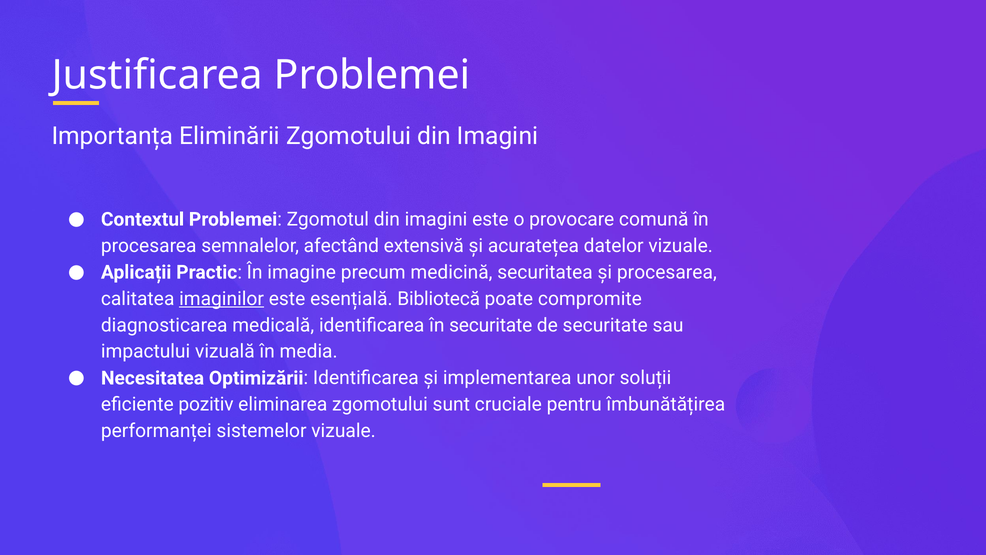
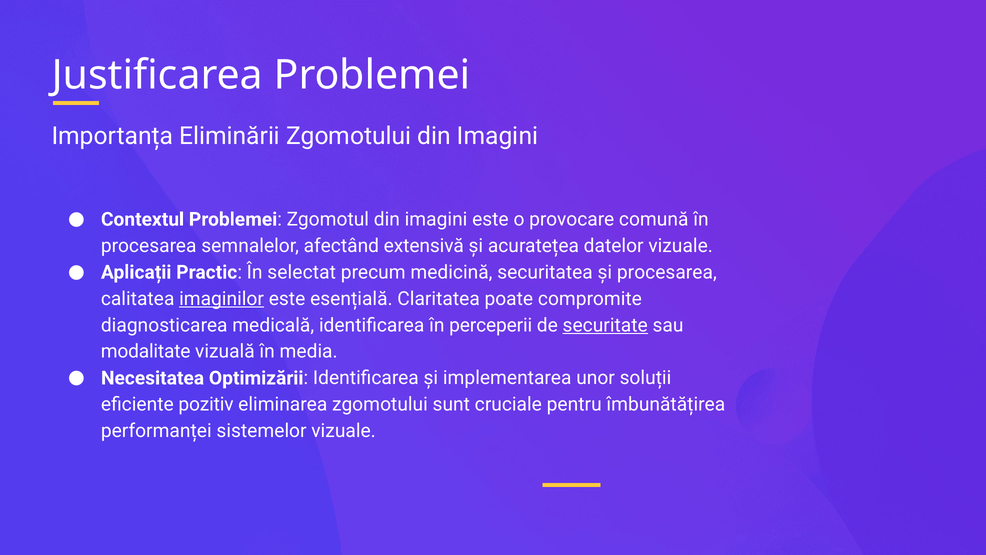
imagine: imagine -> selectat (302, 272)
Bibliotecă: Bibliotecă -> Claritatea (439, 299)
în securitate: securitate -> perceperii (491, 325)
securitate underline: none -> present (605, 325)
impactului: impactului -> modalitate (146, 351)
